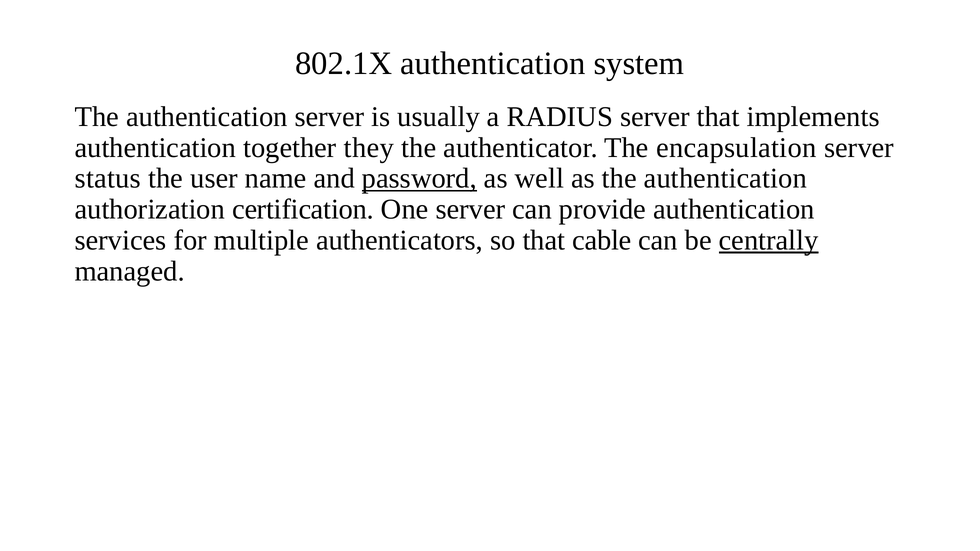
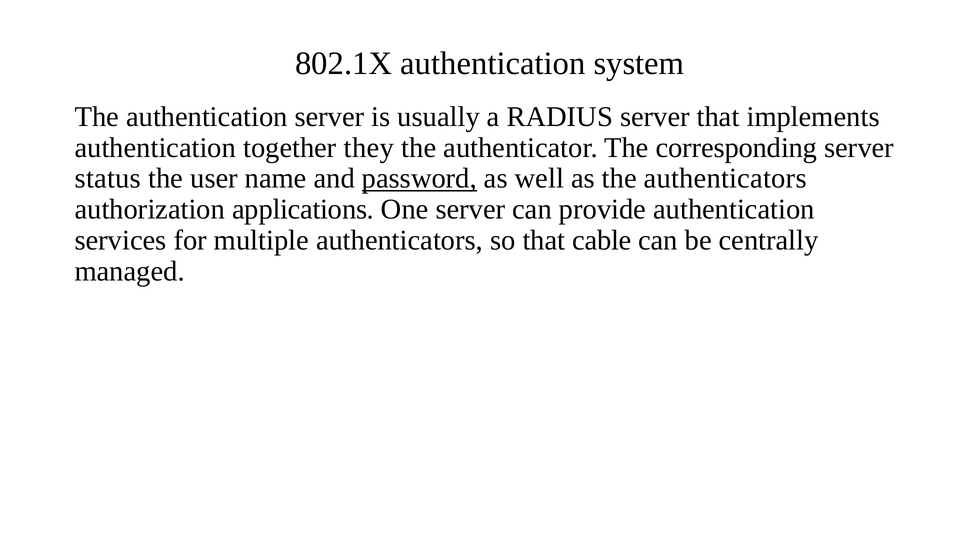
encapsulation: encapsulation -> corresponding (737, 148)
as the authentication: authentication -> authenticators (725, 179)
certification: certification -> applications (303, 209)
centrally underline: present -> none (769, 240)
